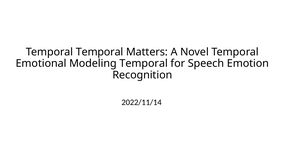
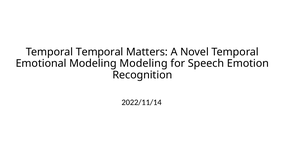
Modeling Temporal: Temporal -> Modeling (144, 64)
